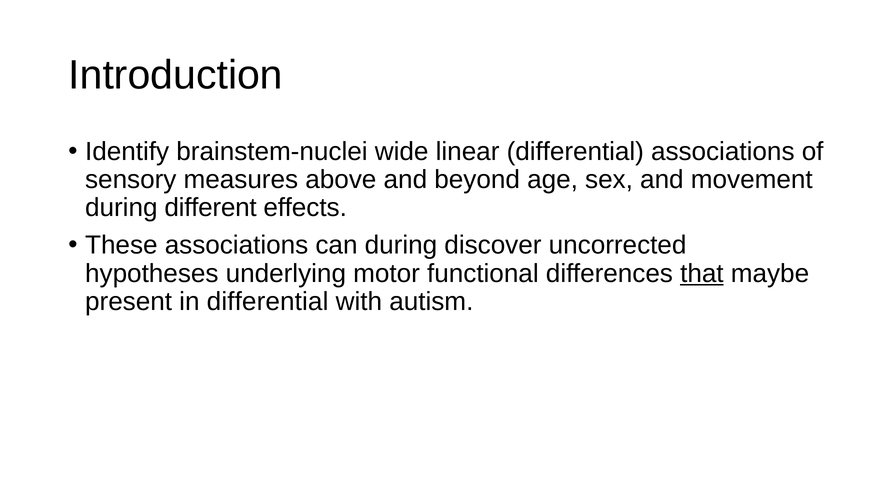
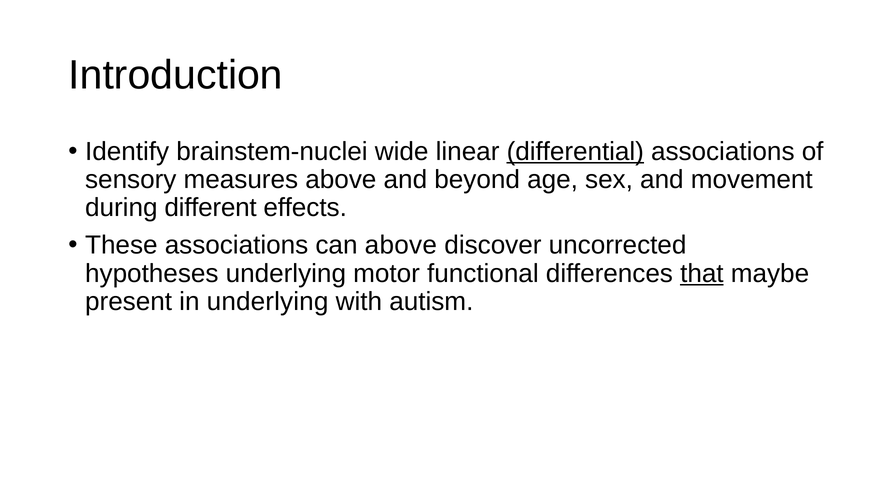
differential underline: none -> present (575, 151)
can during: during -> above (401, 245)
in differential: differential -> underlying (268, 302)
